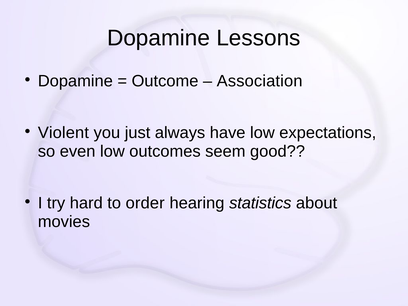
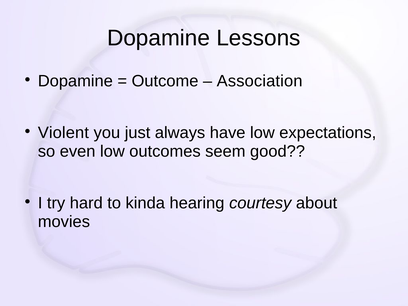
order: order -> kinda (145, 203)
statistics: statistics -> courtesy (260, 203)
